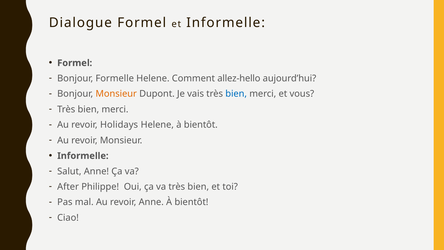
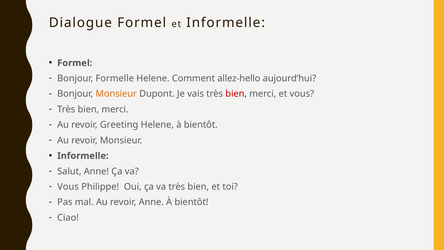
bien colour: blue -> red (236, 94)
Holidays: Holidays -> Greeting (119, 125)
After: After -> Vous (68, 187)
